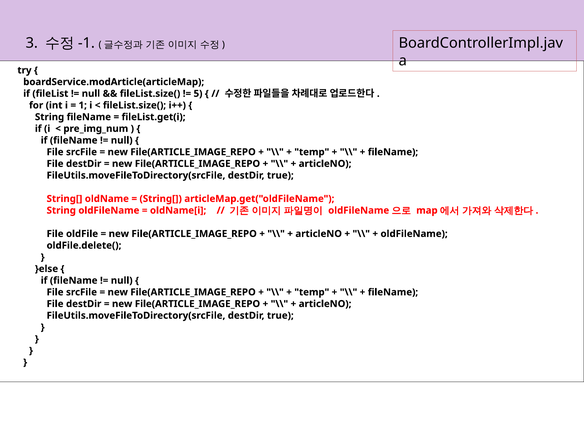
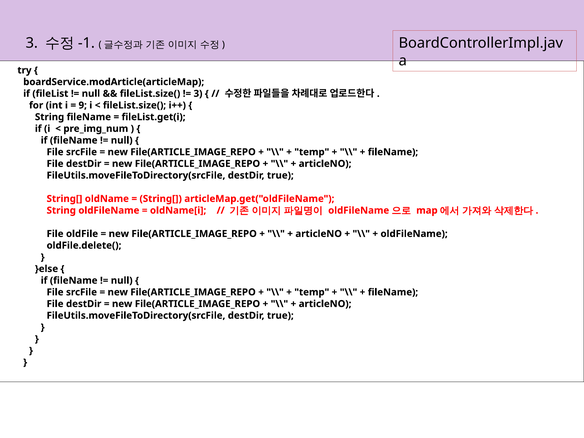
5: 5 -> 3 (198, 94)
1: 1 -> 9 (83, 105)
